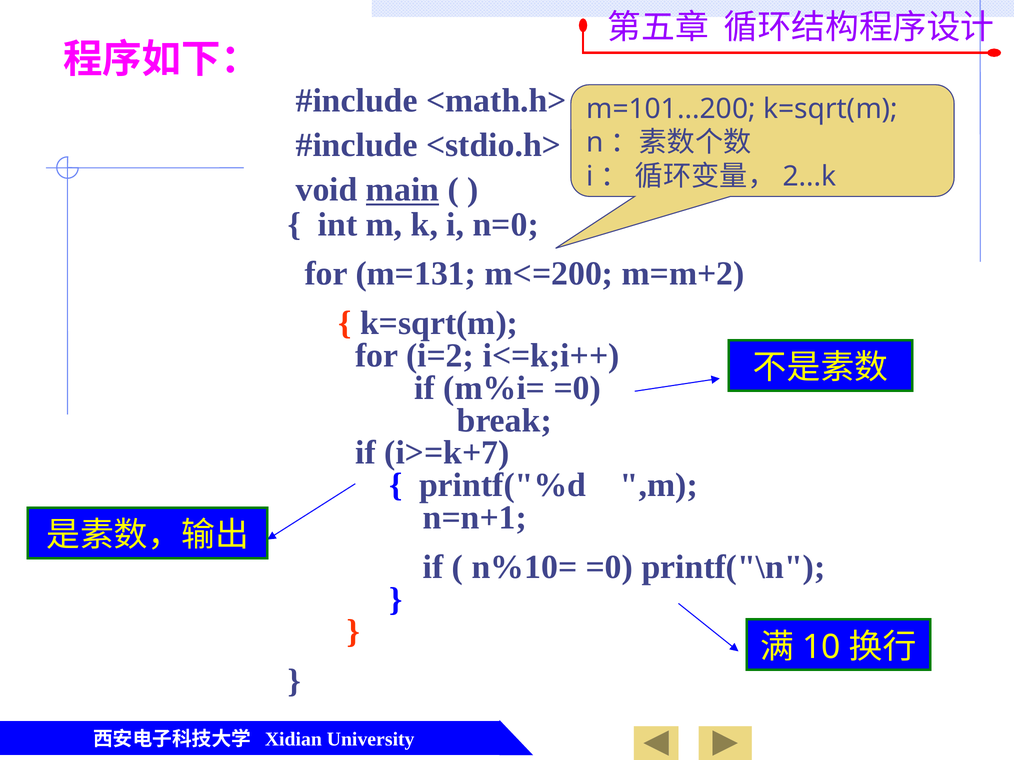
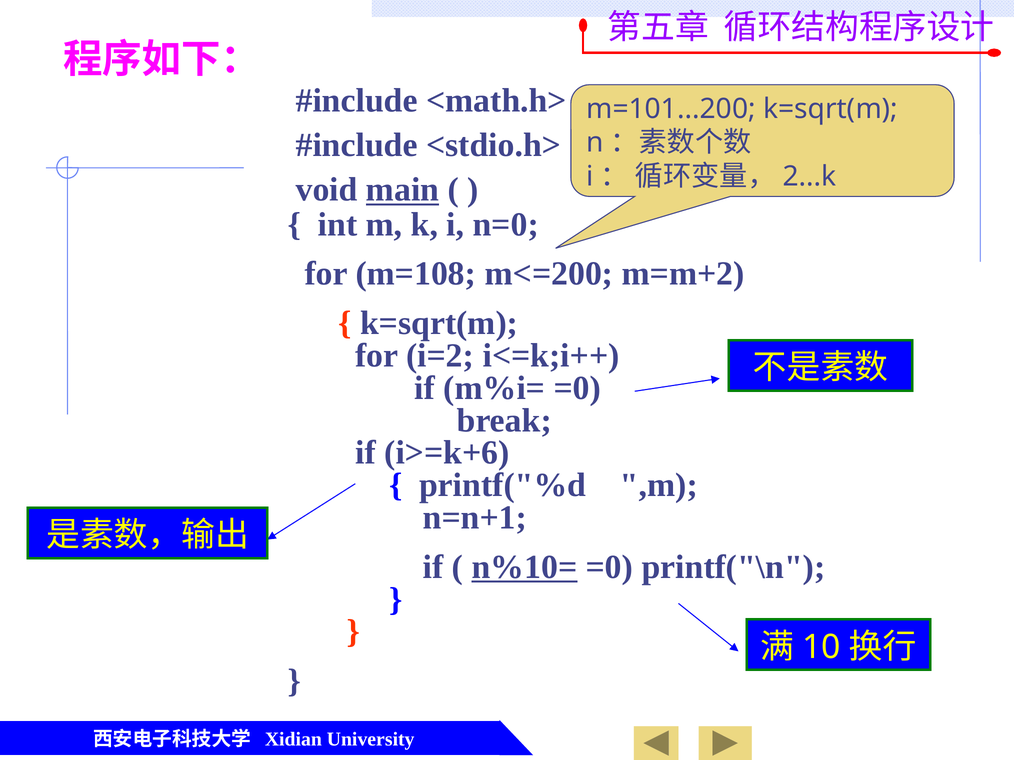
m=131: m=131 -> m=108 (416, 274)
i>=k+7: i>=k+7 -> i>=k+6 (447, 453)
n%10= underline: none -> present (524, 567)
